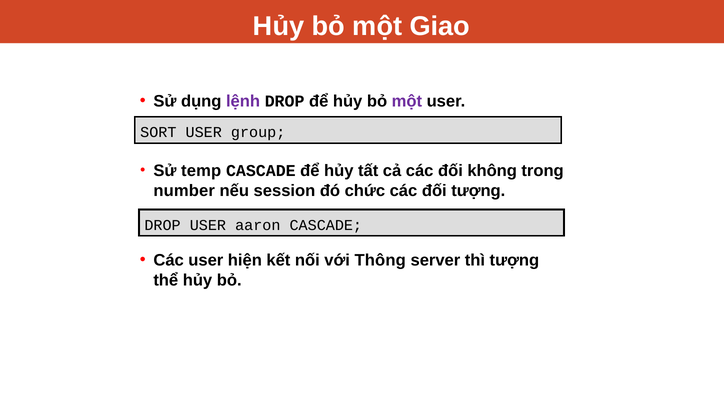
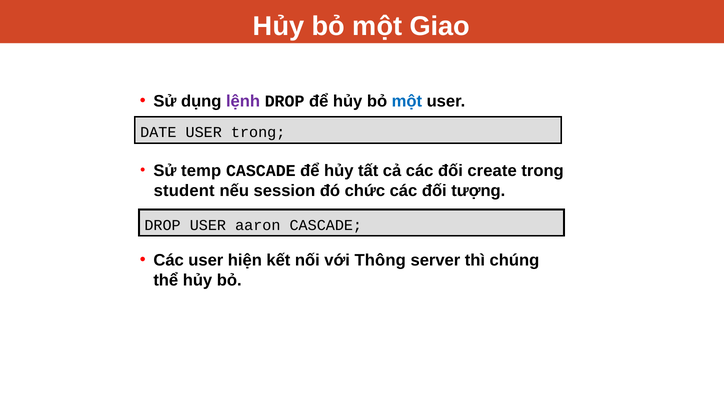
một colour: purple -> blue (407, 101)
SORT: SORT -> DATE (158, 133)
USER group: group -> trong (258, 133)
không: không -> create (492, 171)
number: number -> student (184, 191)
thì tượng: tượng -> chúng (514, 260)
